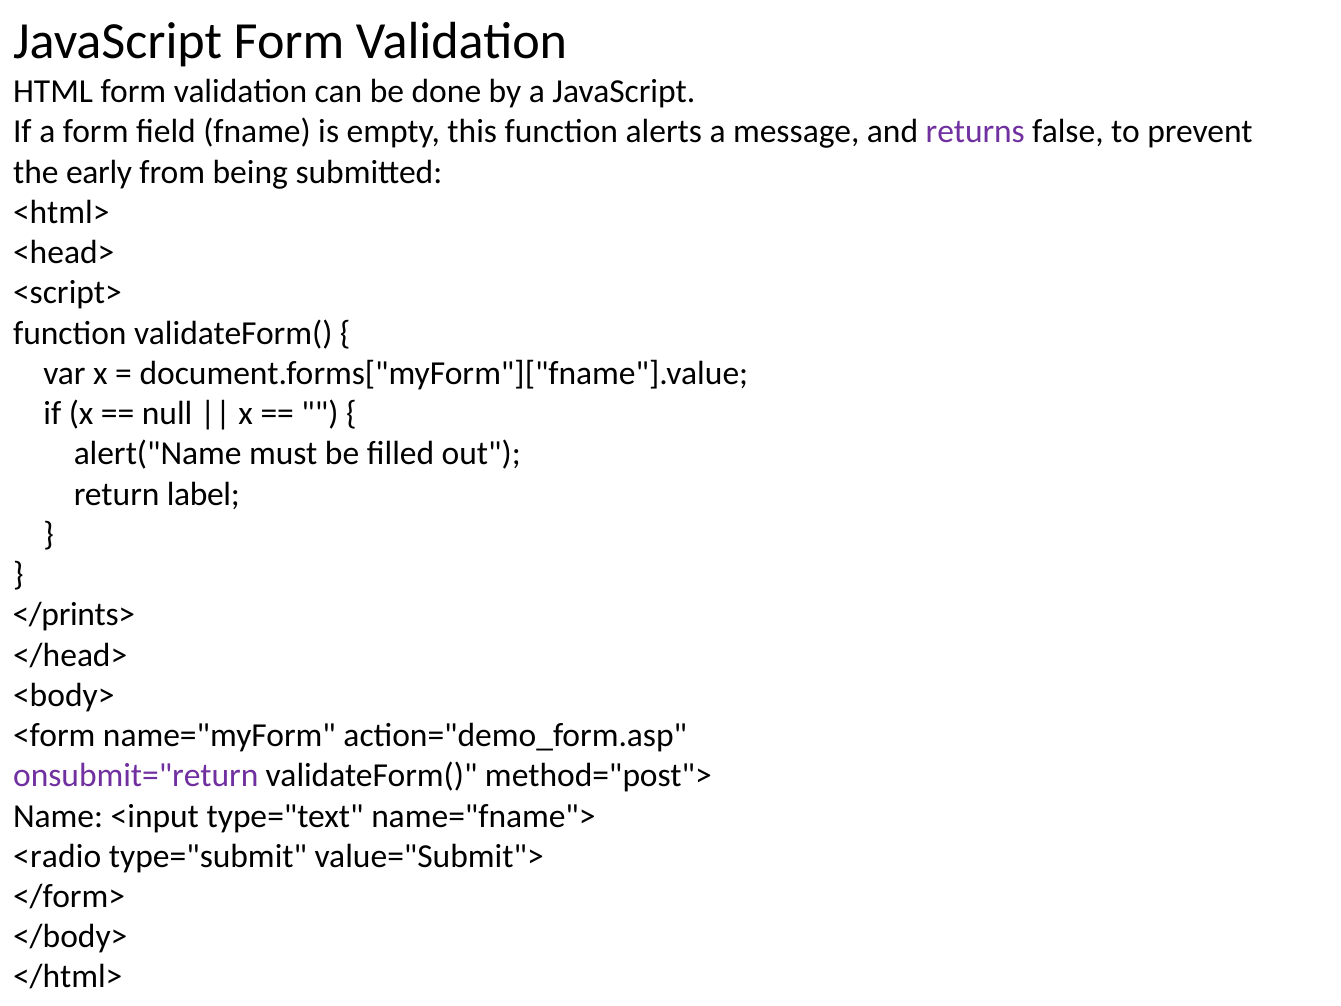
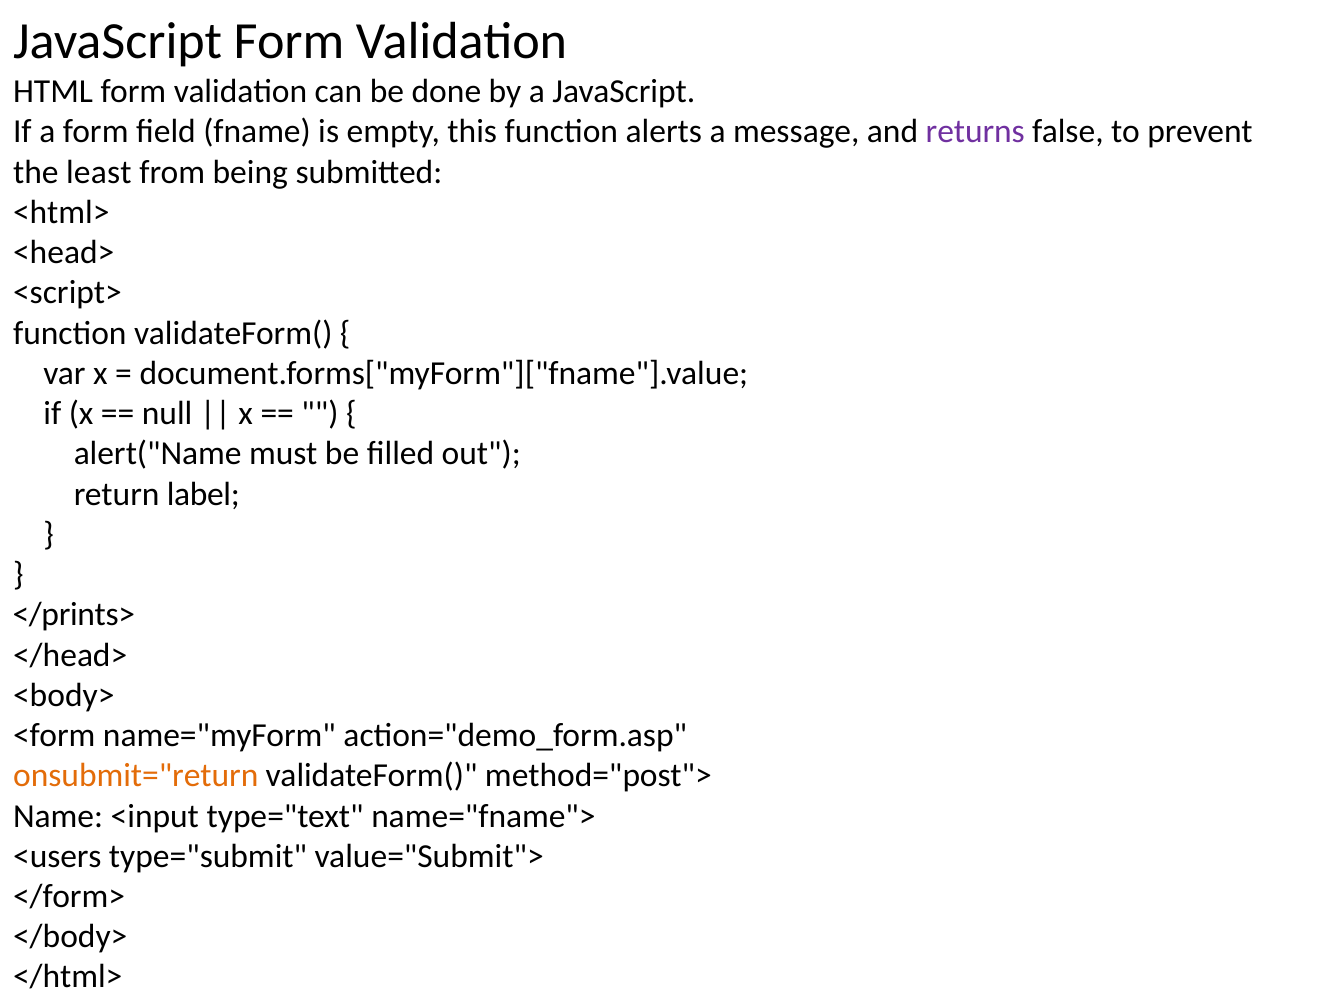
early: early -> least (99, 172)
onsubmit="return colour: purple -> orange (136, 776)
<radio: <radio -> <users (57, 856)
